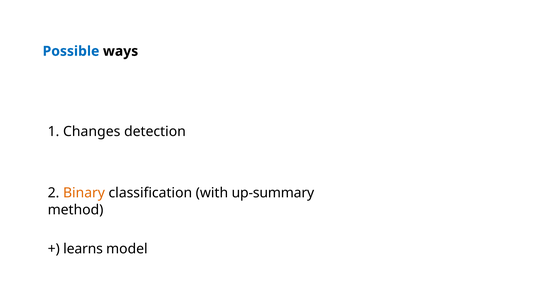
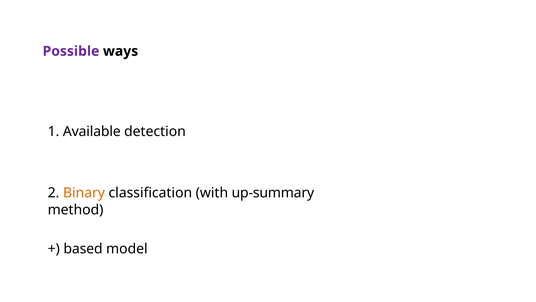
Possible colour: blue -> purple (71, 51)
Changes: Changes -> Available (92, 131)
learns: learns -> based (83, 249)
